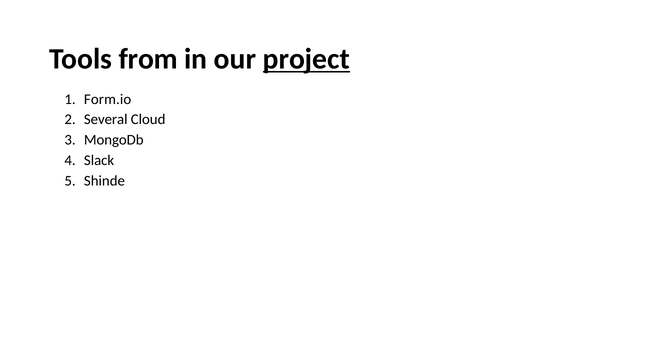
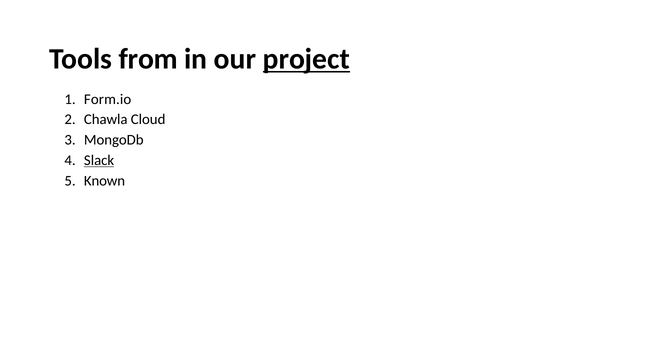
Several: Several -> Chawla (106, 120)
Slack underline: none -> present (99, 161)
Shinde: Shinde -> Known (105, 181)
